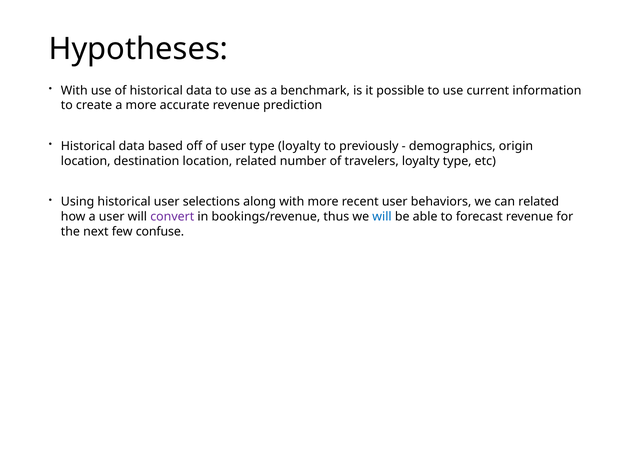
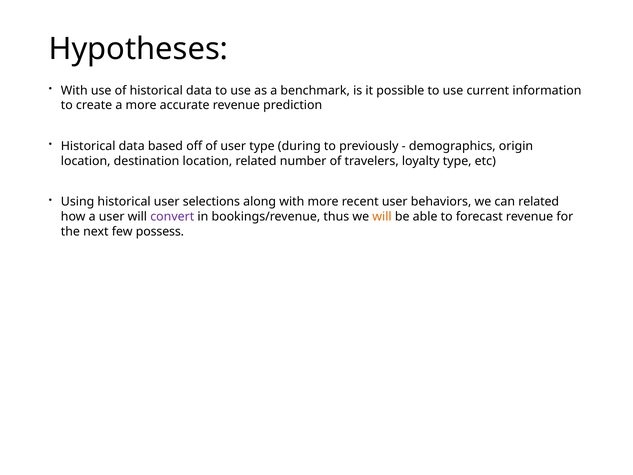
type loyalty: loyalty -> during (299, 146)
will colour: blue -> orange (382, 217)
confuse: confuse -> possess (160, 231)
